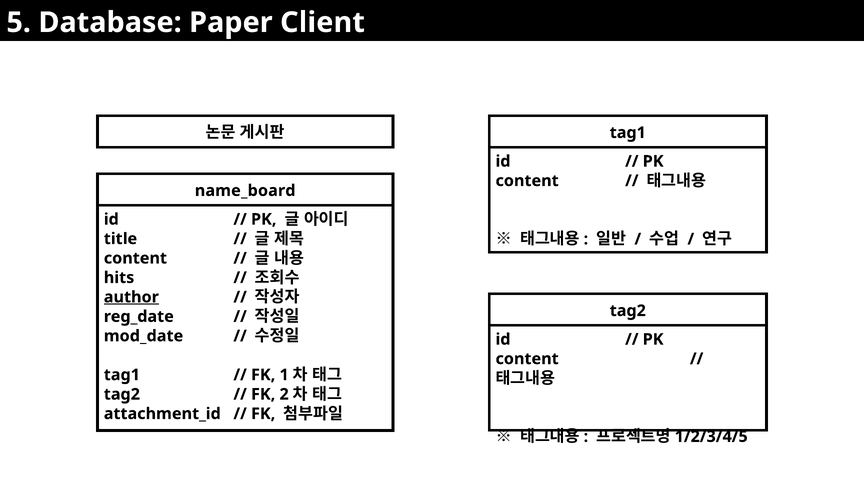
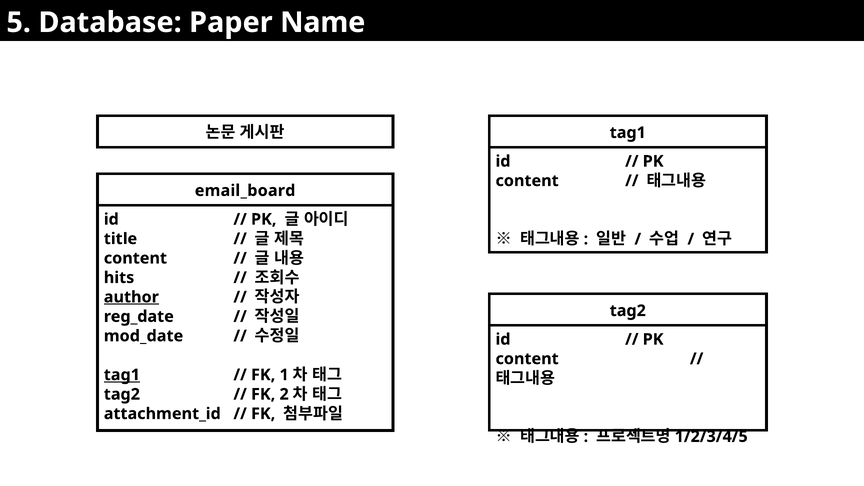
Client: Client -> Name (323, 22)
name_board: name_board -> email_board (245, 191)
tag1 underline: none -> present (122, 375)
